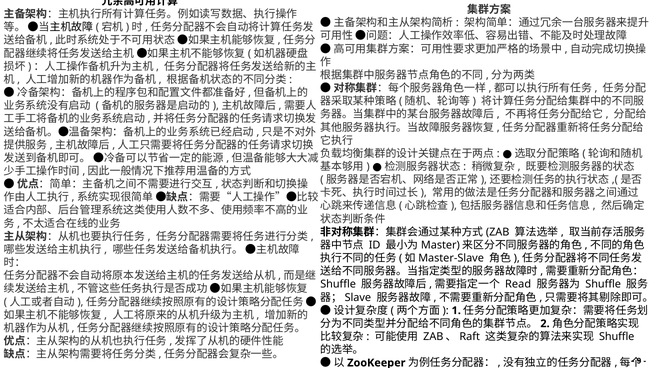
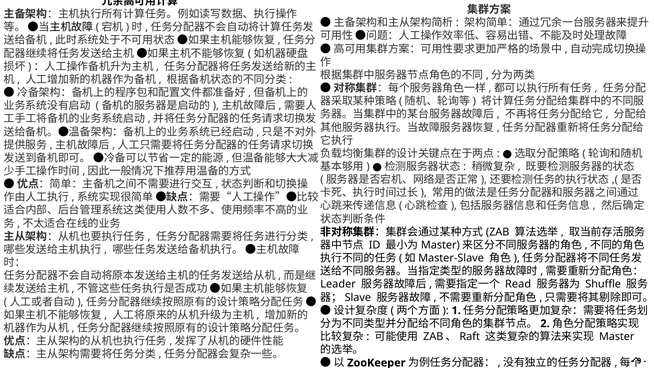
Shuffle: Shuffle -> Leader (338, 284)
Shuffle: Shuffle -> Master (617, 337)
